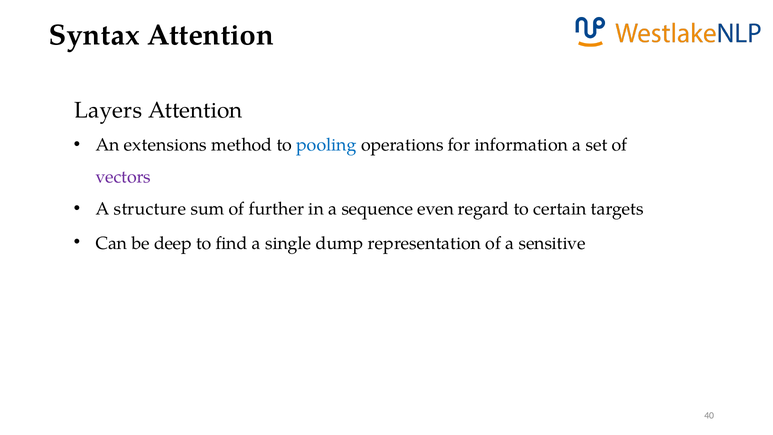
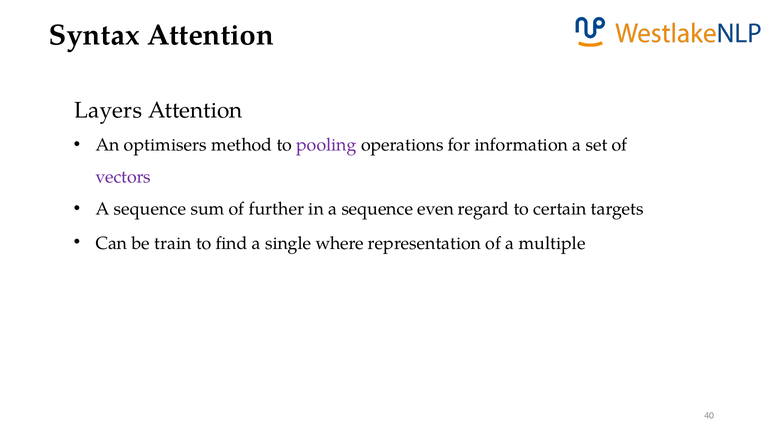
extensions: extensions -> optimisers (165, 145)
pooling colour: blue -> purple (326, 145)
structure: structure -> sequence (150, 209)
deep: deep -> train (173, 243)
dump: dump -> where (340, 243)
sensitive: sensitive -> multiple (552, 243)
